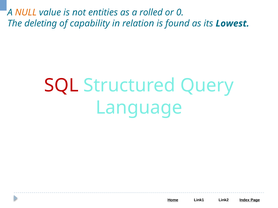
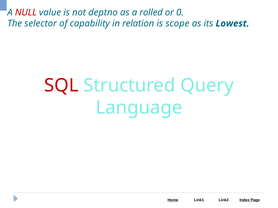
NULL colour: orange -> red (26, 12)
entities: entities -> deptno (103, 12)
deleting: deleting -> selector (41, 24)
found: found -> scope (177, 24)
